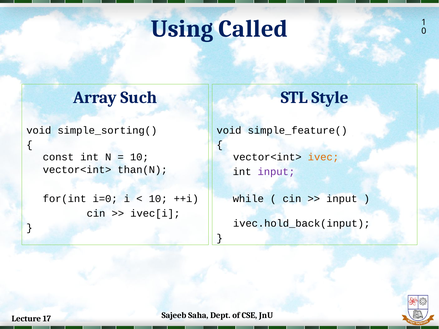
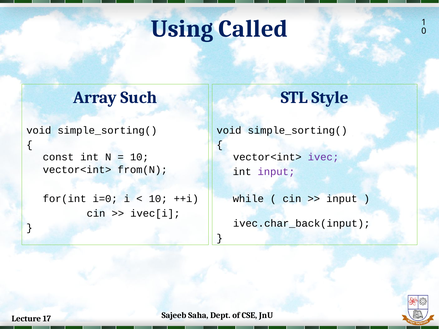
simple_feature(: simple_feature( -> simple_sorting( (298, 130)
ivec colour: orange -> purple (323, 157)
than(N: than(N -> from(N (143, 170)
ivec.hold_back(input: ivec.hold_back(input -> ivec.char_back(input (302, 224)
